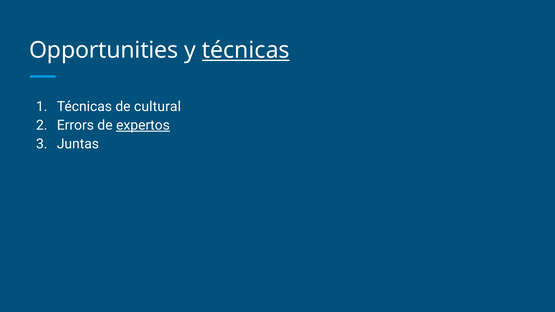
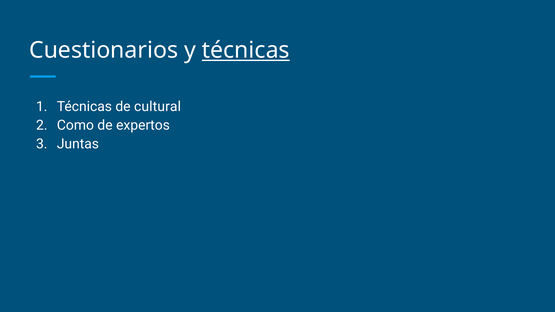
Opportunities: Opportunities -> Cuestionarios (104, 50)
Errors: Errors -> Como (75, 125)
expertos underline: present -> none (143, 125)
